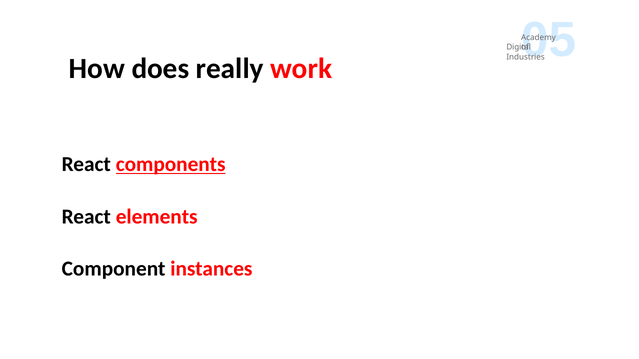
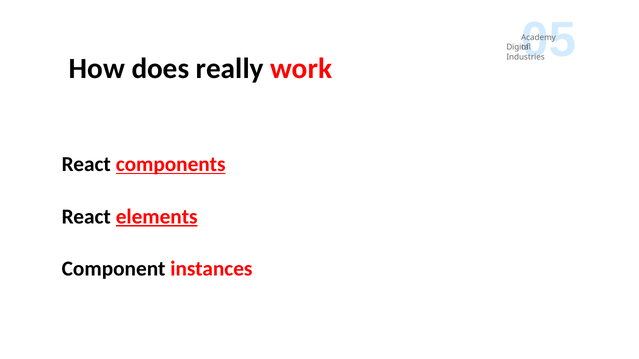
elements underline: none -> present (157, 217)
